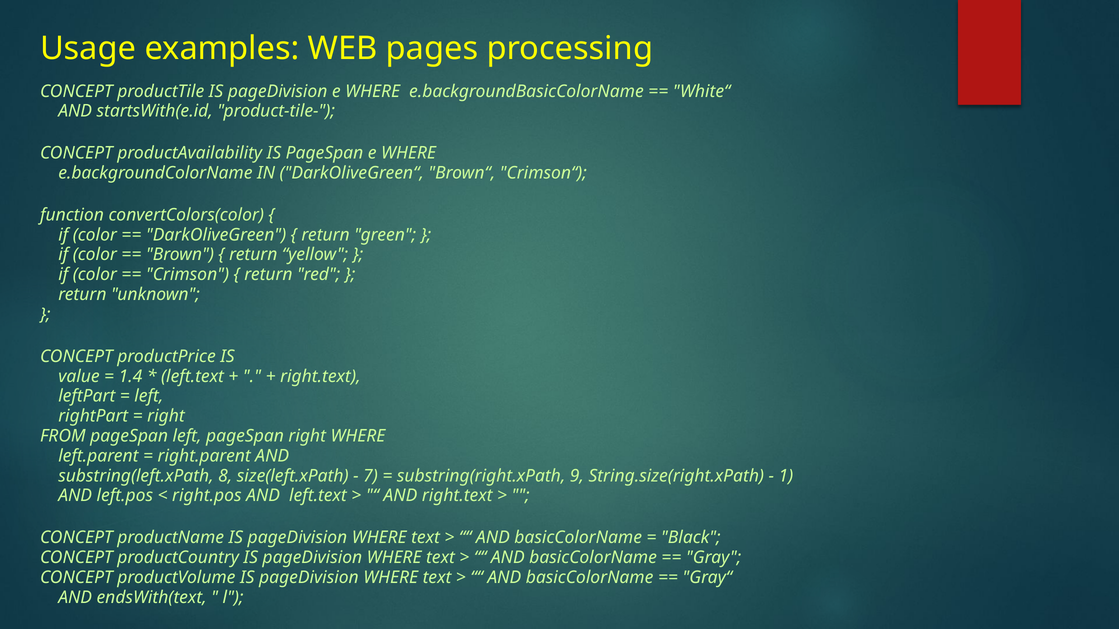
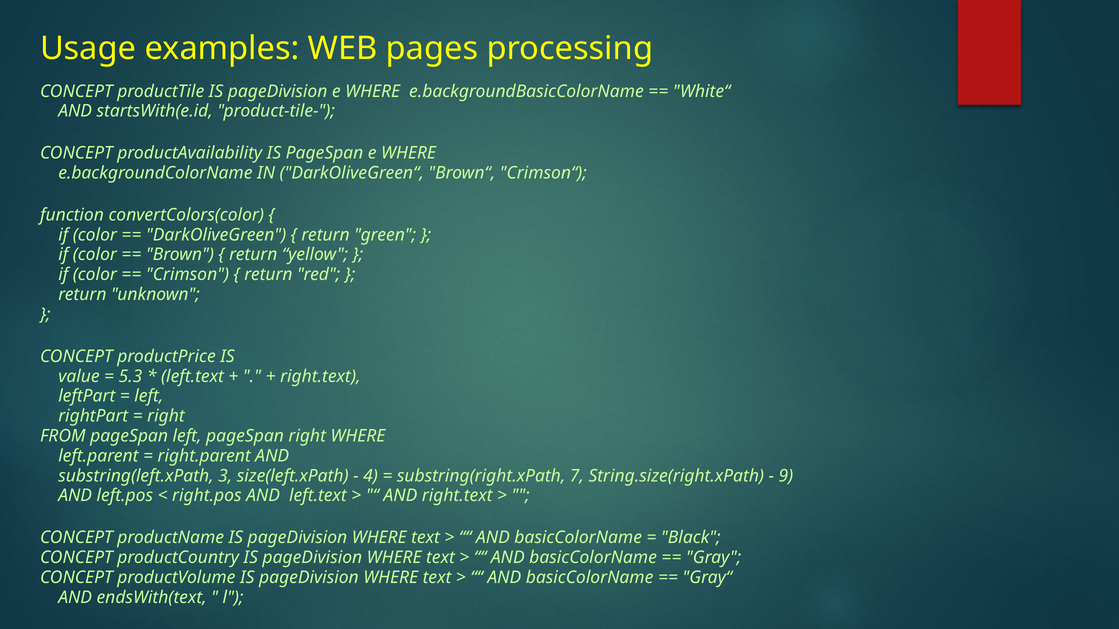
1.4: 1.4 -> 5.3 (130, 377)
8: 8 -> 3 (225, 476)
7: 7 -> 4 (371, 476)
9: 9 -> 7 (577, 476)
1: 1 -> 9 (786, 476)
